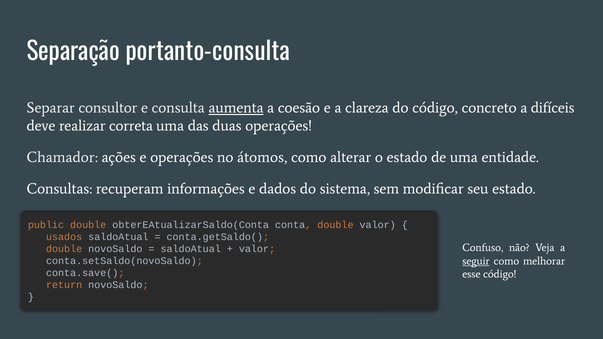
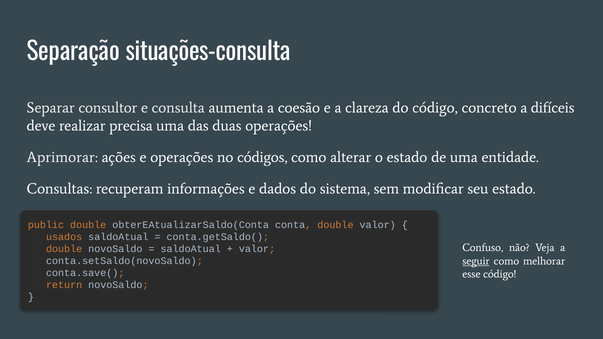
portanto-consulta: portanto-consulta -> situações-consulta (208, 52)
aumenta underline: present -> none (236, 108)
correta: correta -> precisa (131, 126)
Chamador: Chamador -> Aprimorar (62, 157)
átomos: átomos -> códigos (262, 157)
